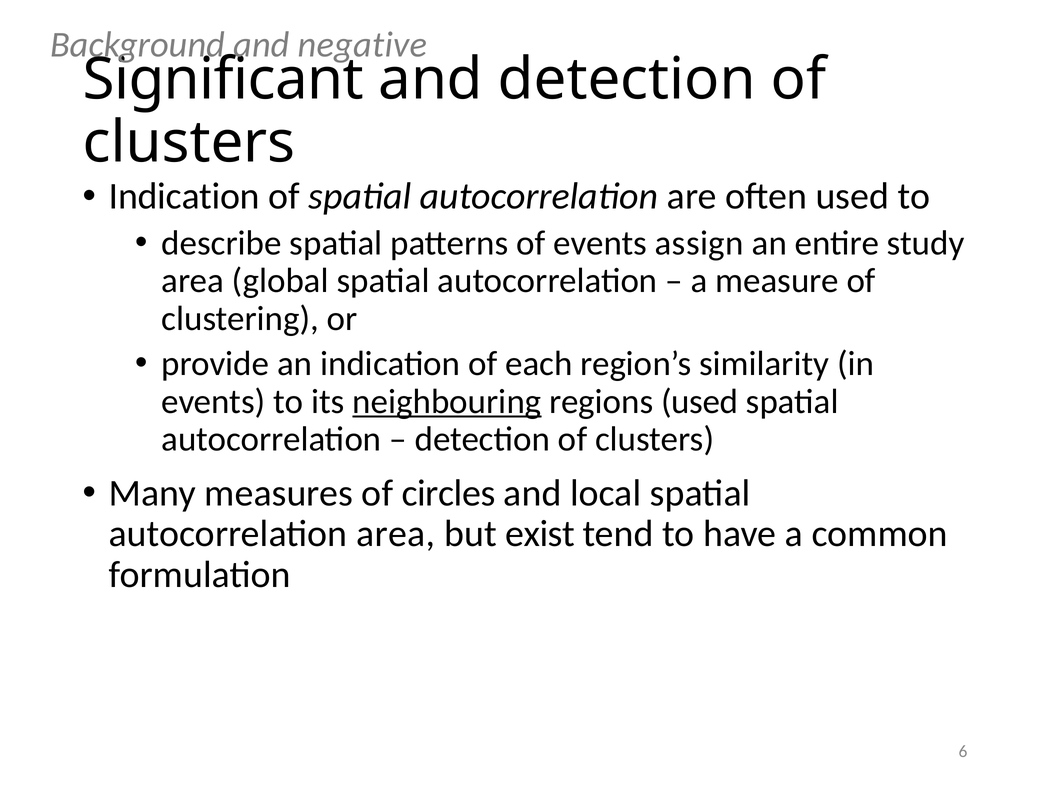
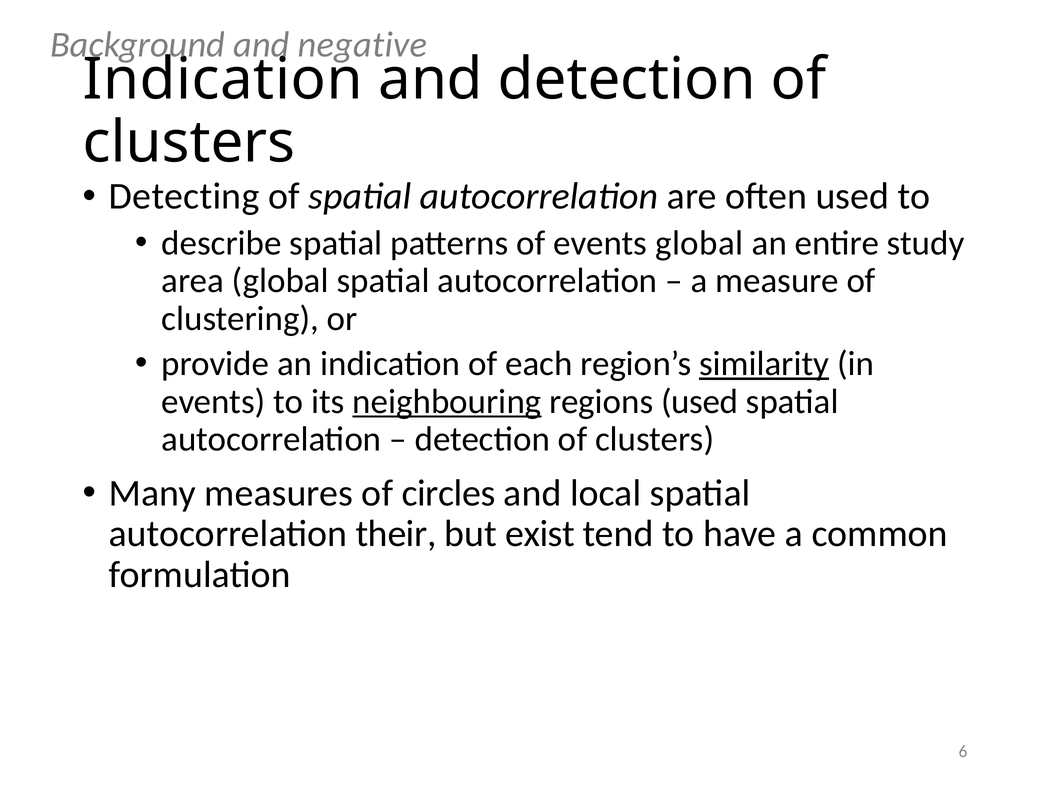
Significant: Significant -> Indication (223, 79)
Indication: Indication -> Detecting (184, 197)
events assign: assign -> global (699, 243)
similarity underline: none -> present (764, 364)
autocorrelation area: area -> their (396, 534)
